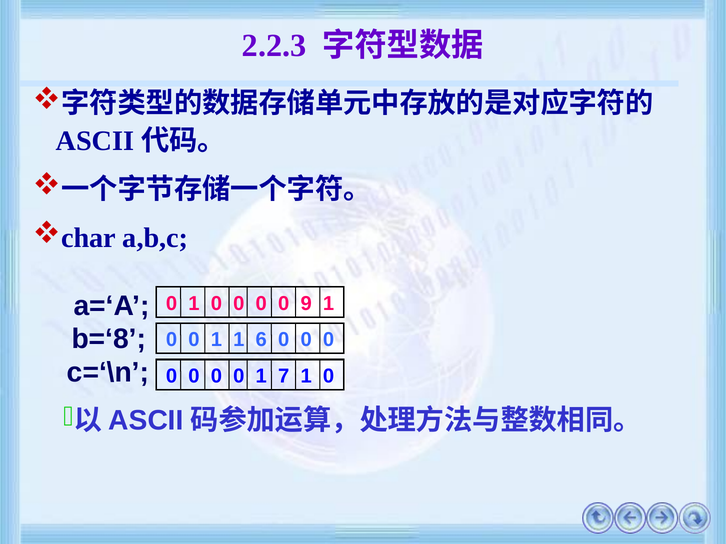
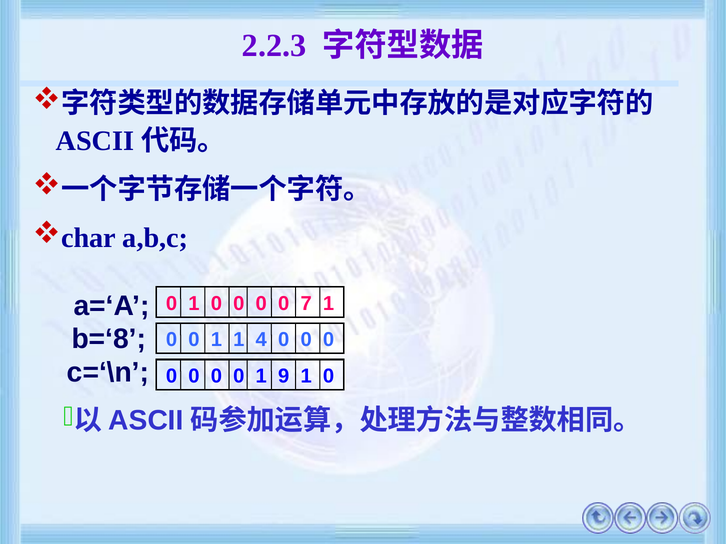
9: 9 -> 7 (306, 304)
6: 6 -> 4 (261, 340)
7: 7 -> 9 (284, 376)
